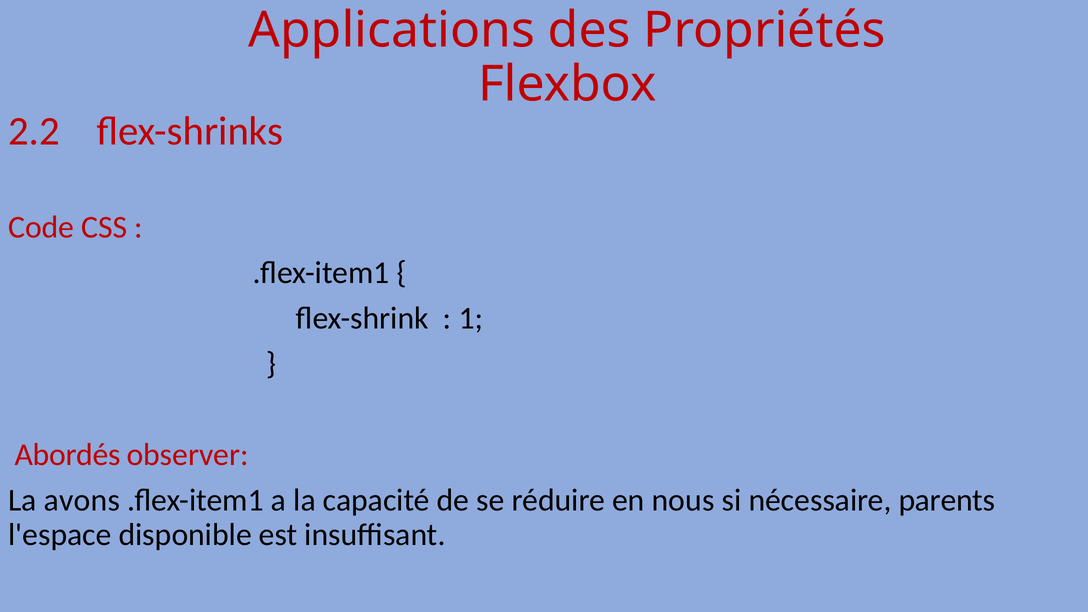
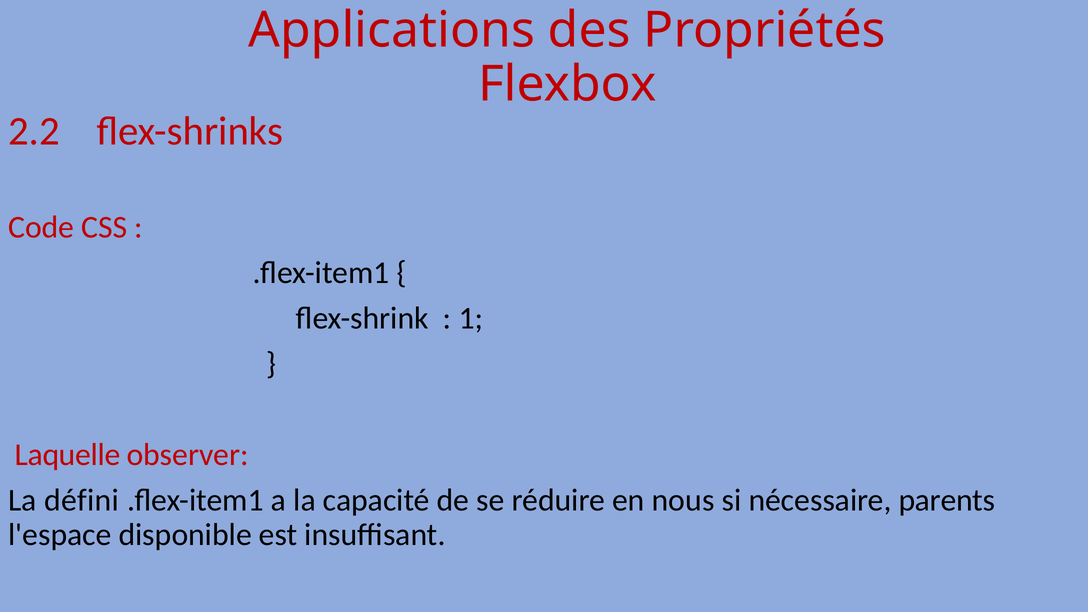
Abordés: Abordés -> Laquelle (68, 455)
avons: avons -> défini (82, 500)
